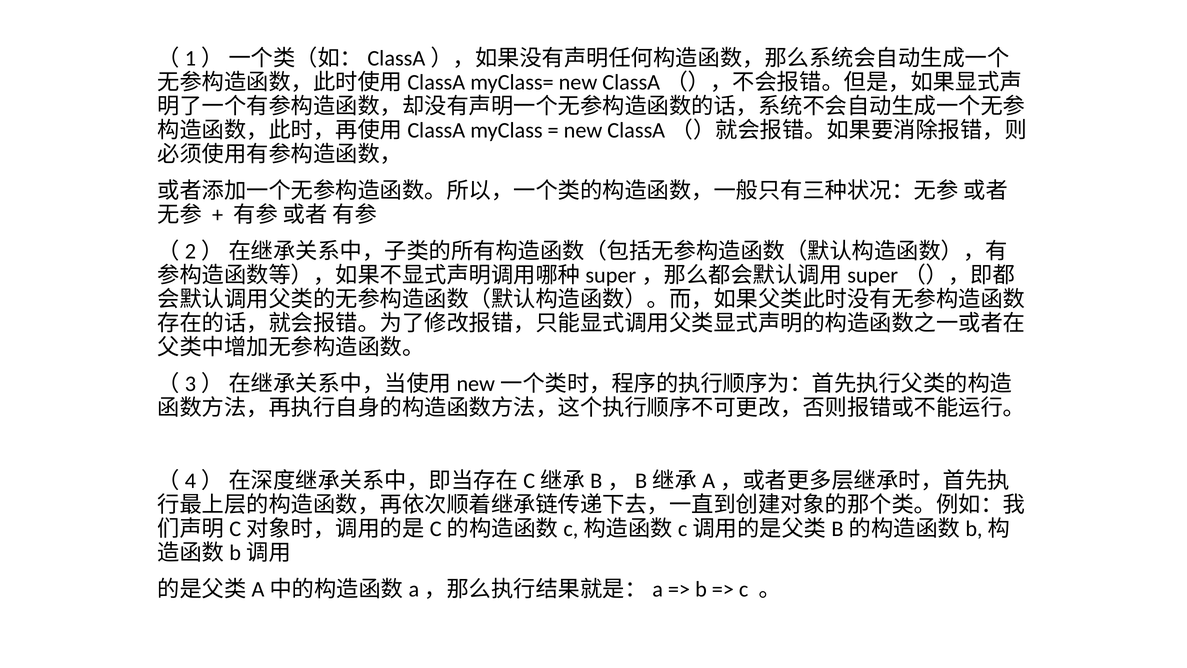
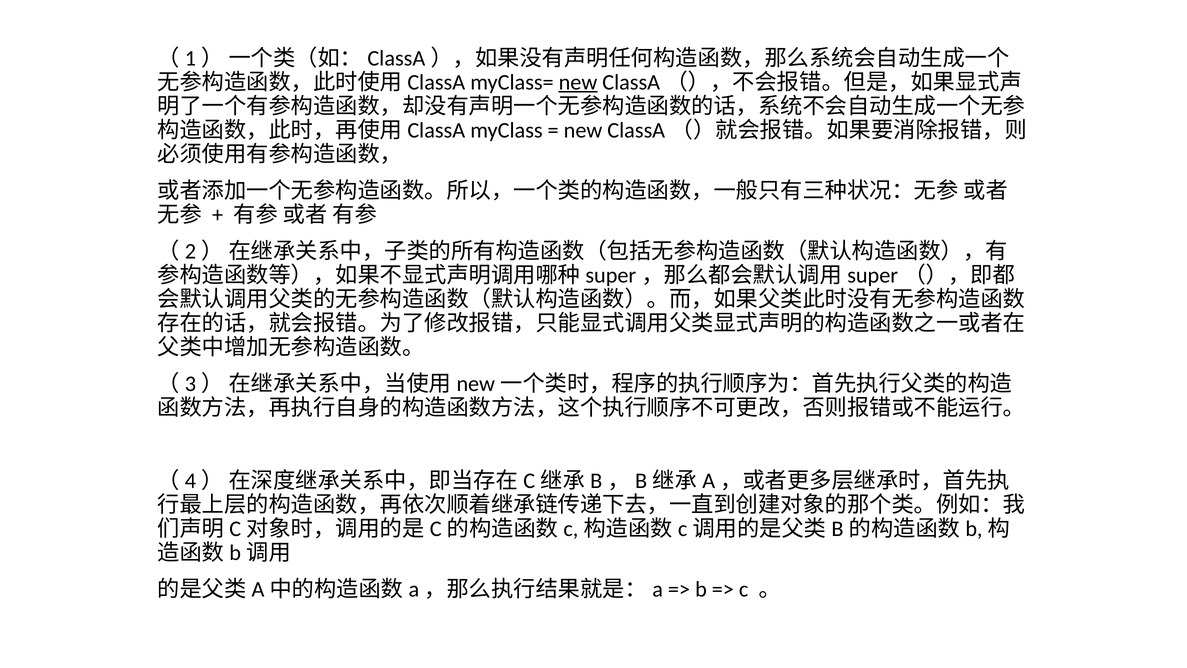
new underline: none -> present (578, 82)
